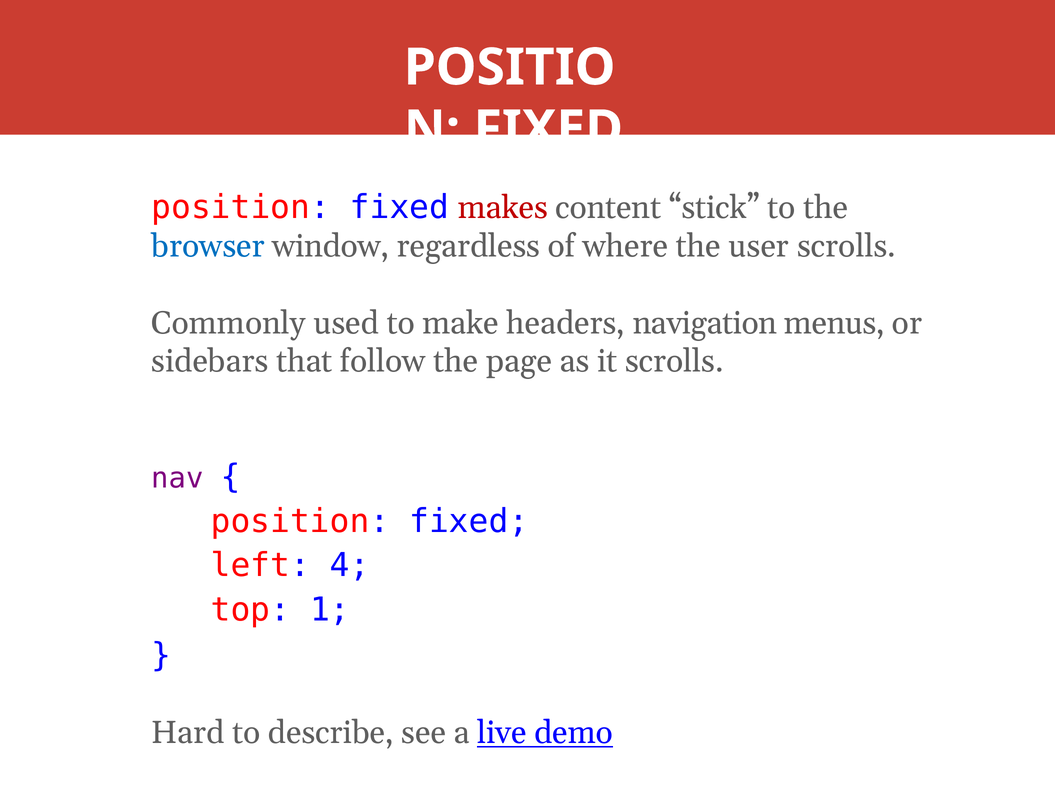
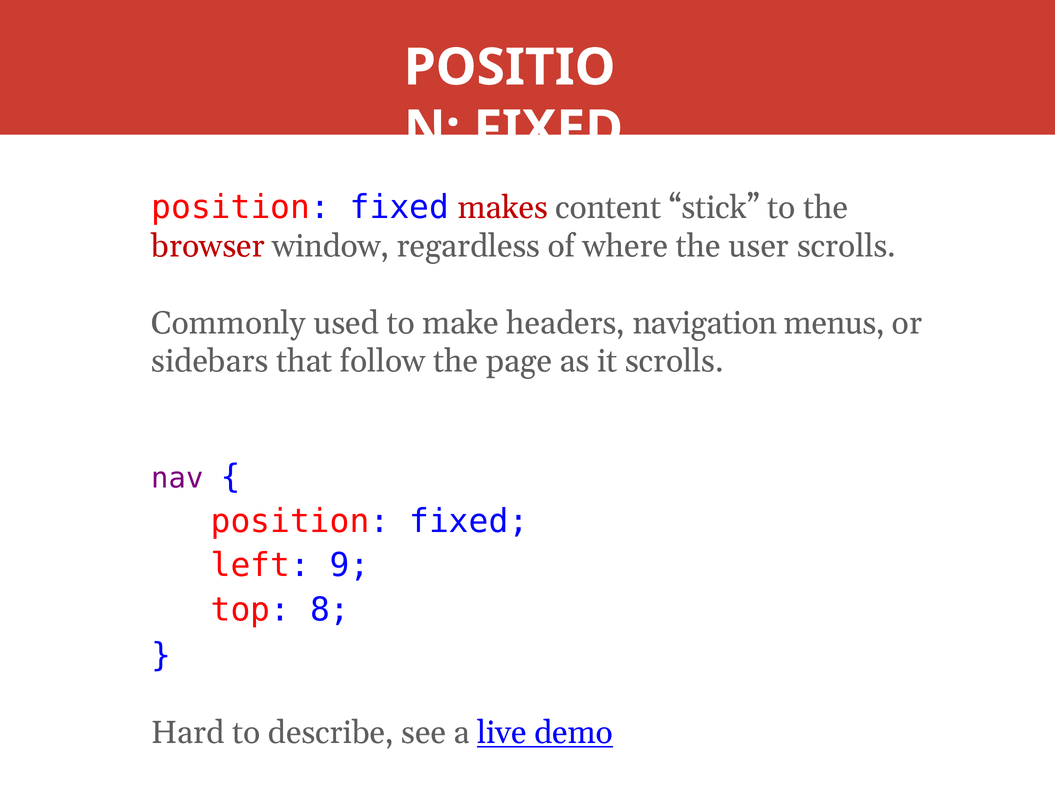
browser colour: blue -> red (208, 246)
4: 4 -> 9 (350, 566)
1: 1 -> 8 (330, 610)
